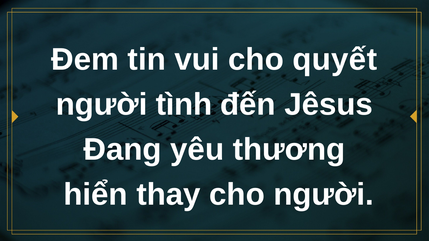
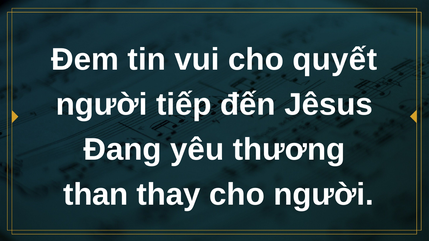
tình: tình -> tiếp (184, 105)
hiển: hiển -> than (96, 195)
